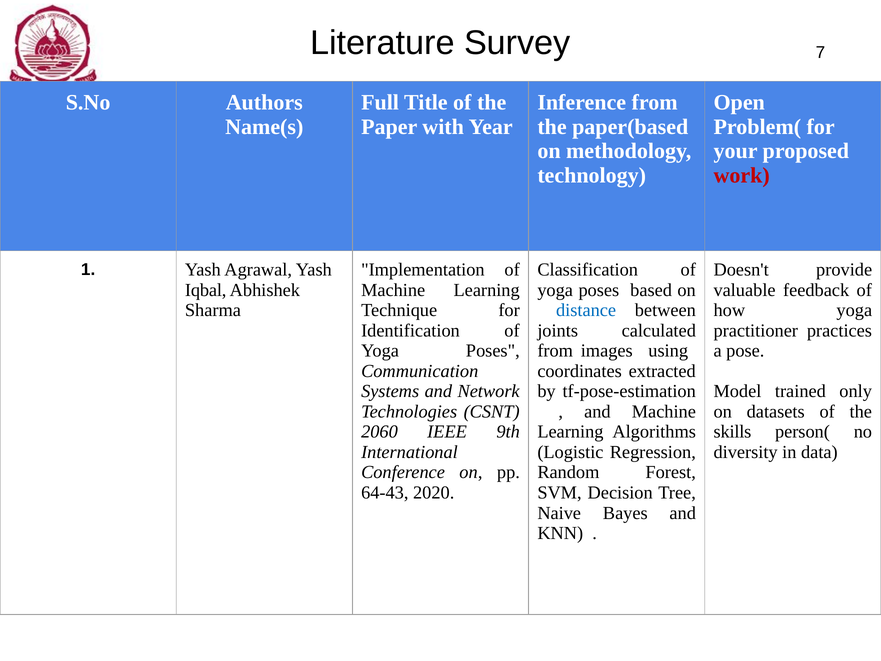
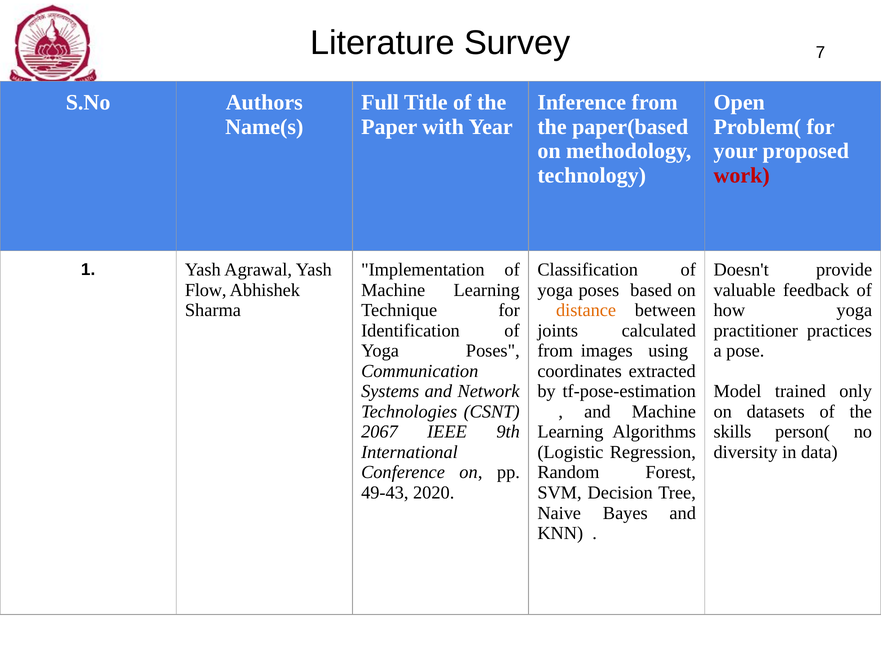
Iqbal: Iqbal -> Flow (206, 290)
distance colour: blue -> orange (586, 310)
2060: 2060 -> 2067 (379, 432)
64-43: 64-43 -> 49-43 (385, 493)
